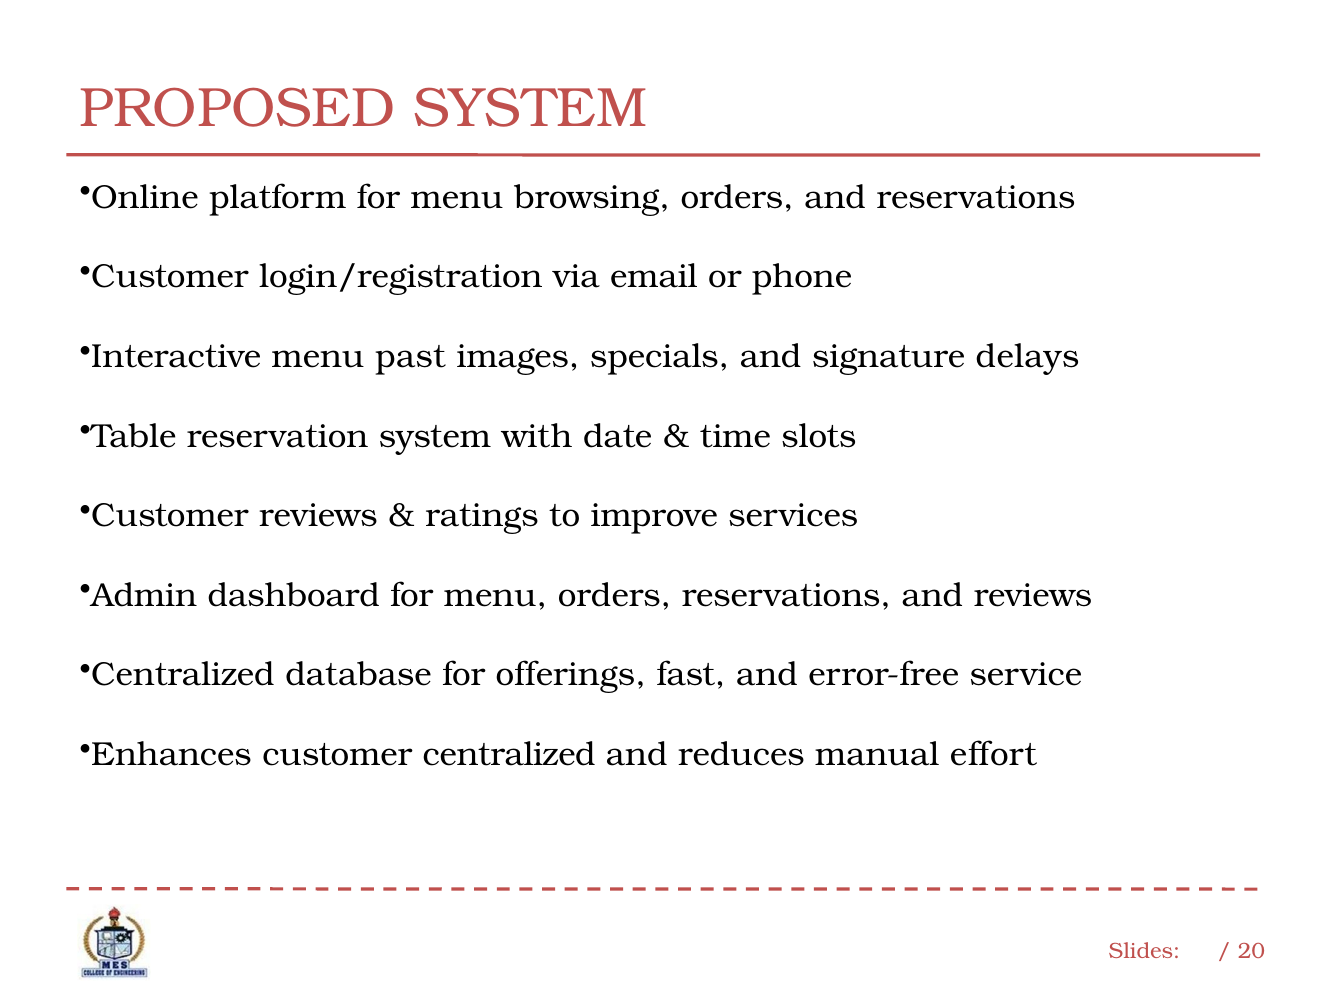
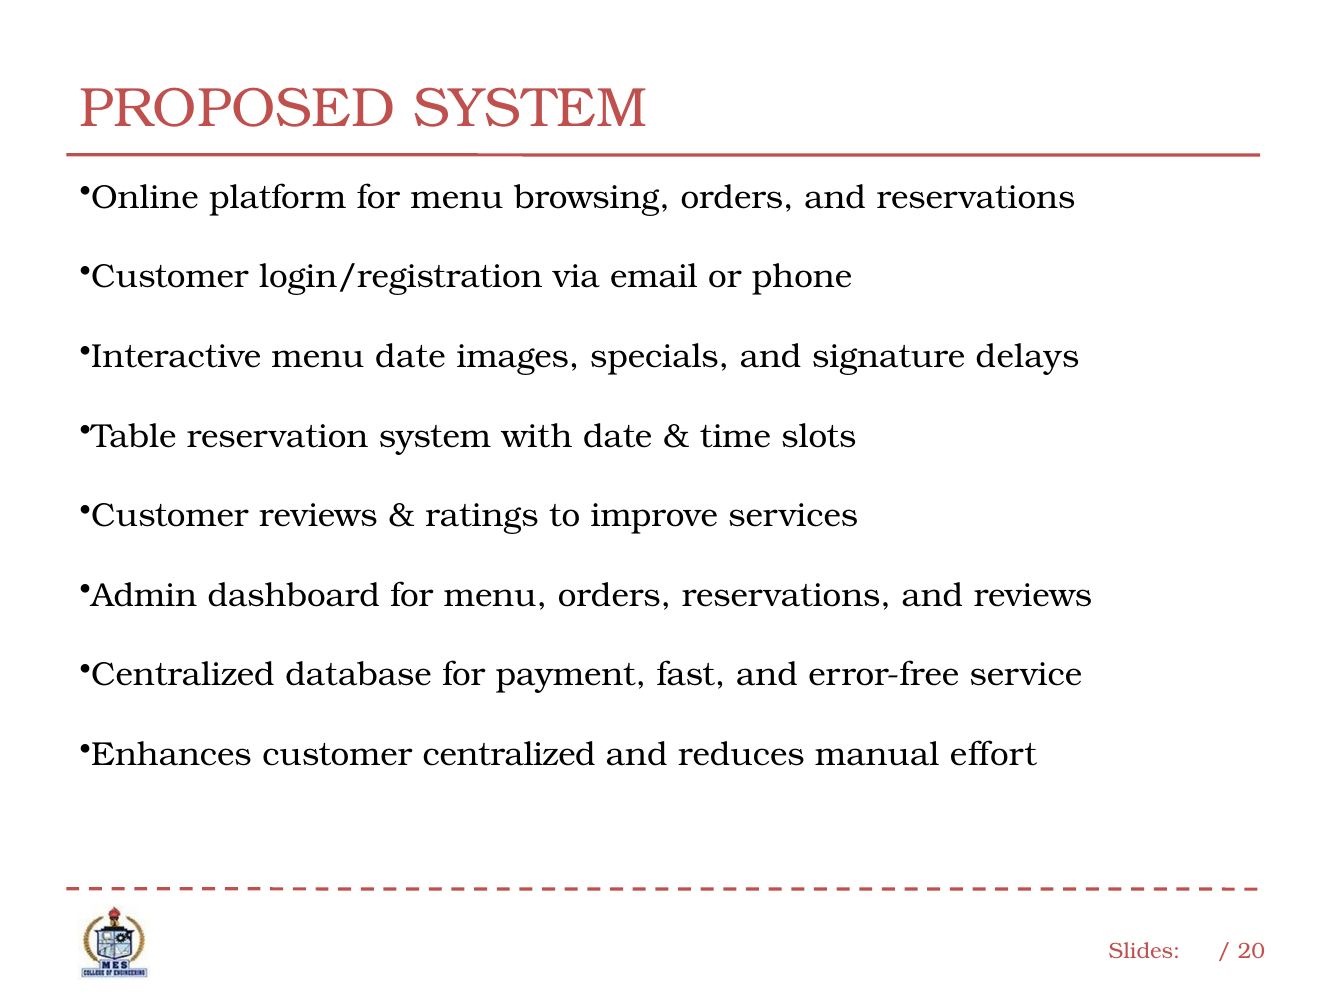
menu past: past -> date (410, 356)
offerings: offerings -> payment (571, 675)
